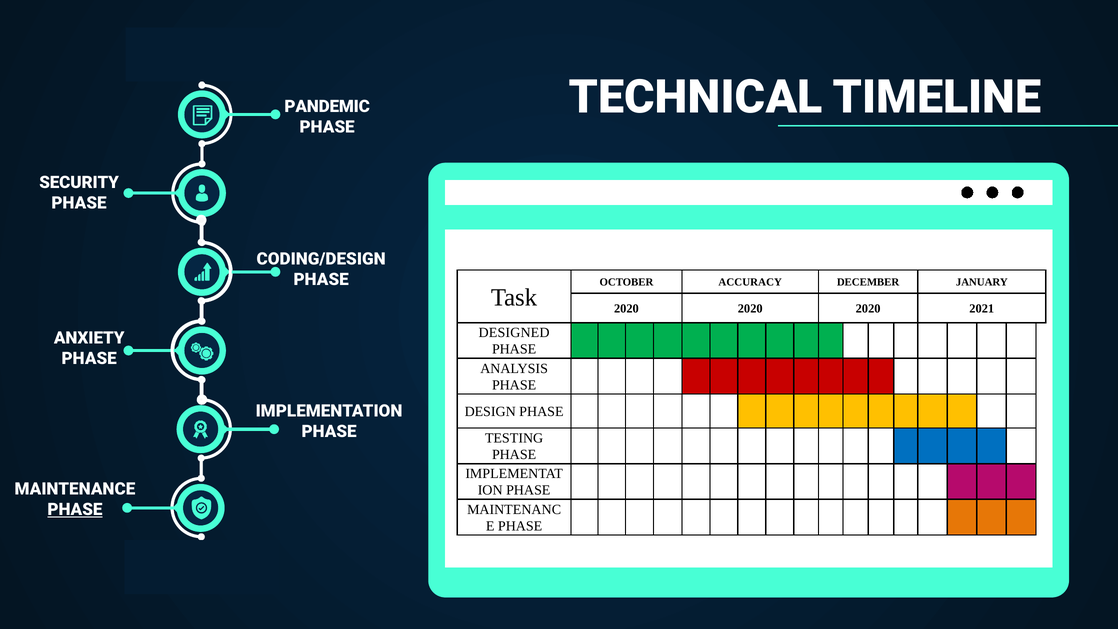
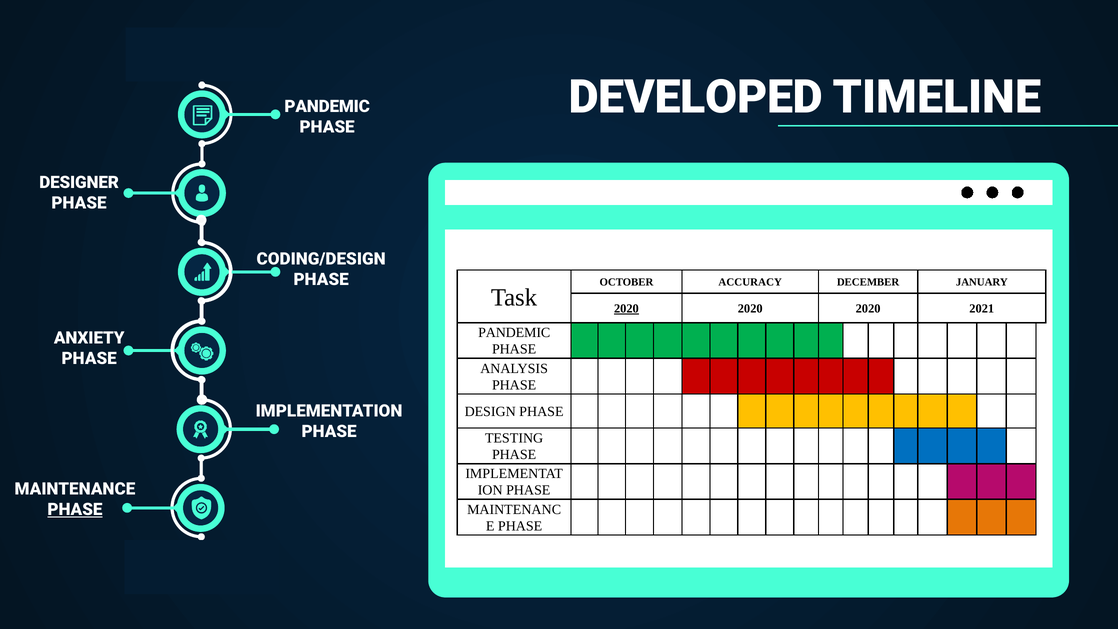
TECHNICAL: TECHNICAL -> DEVELOPED (696, 97)
SECURITY: SECURITY -> DESIGNER (79, 182)
2020 underline: none -> present (626, 309)
DESIGNED: DESIGNED -> PANDEMIC (514, 333)
